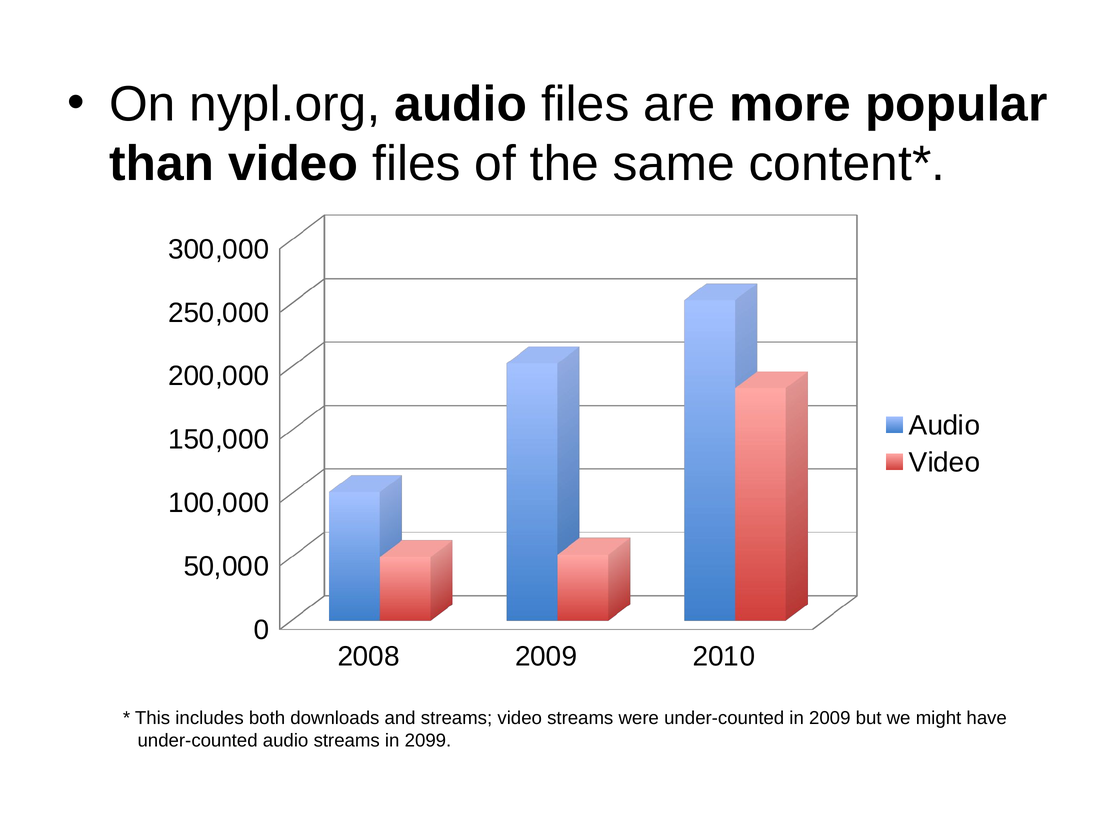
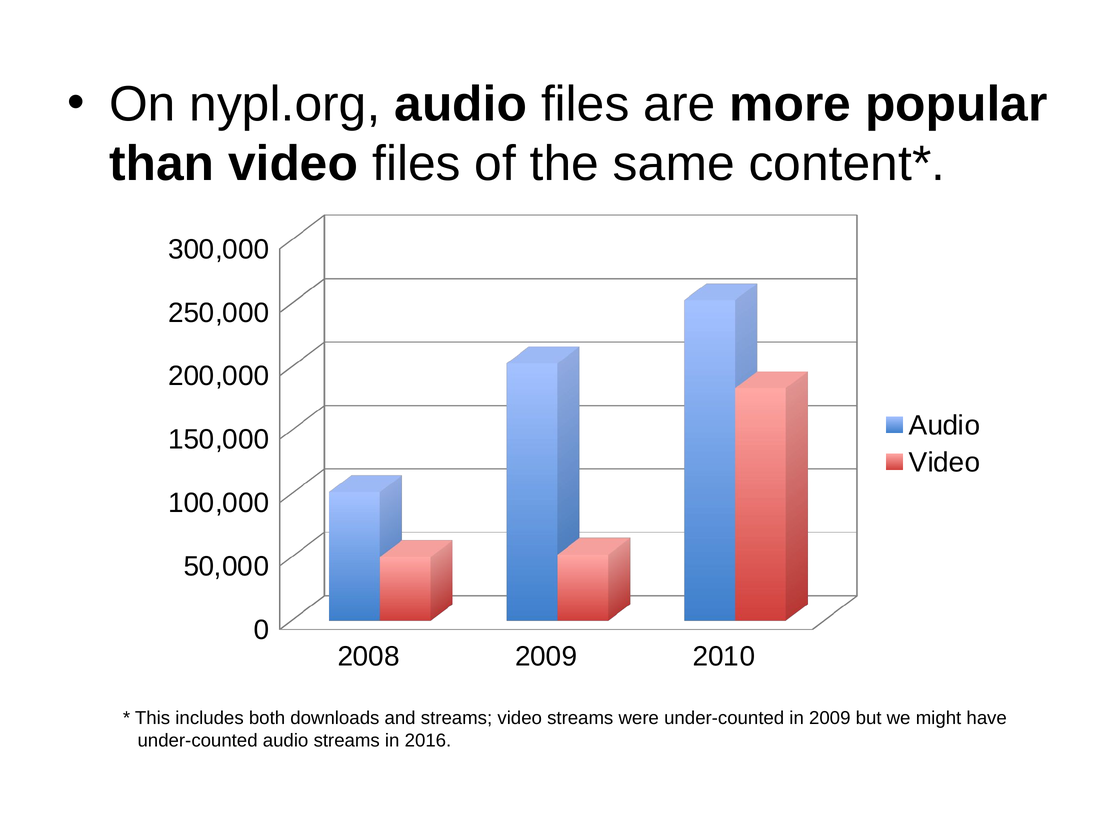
2099: 2099 -> 2016 (428, 740)
